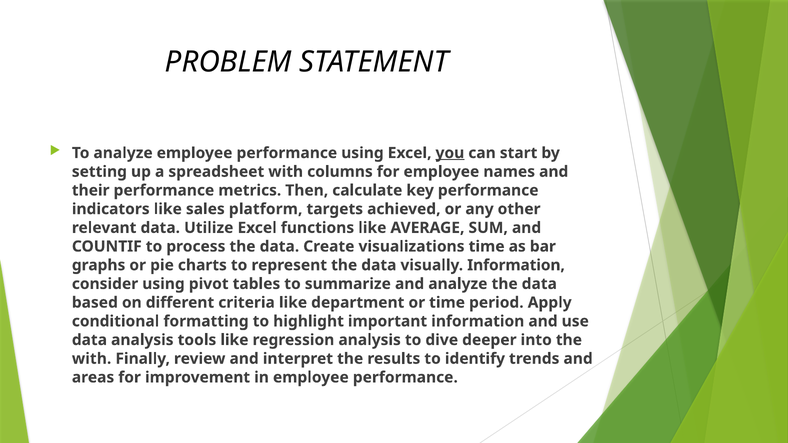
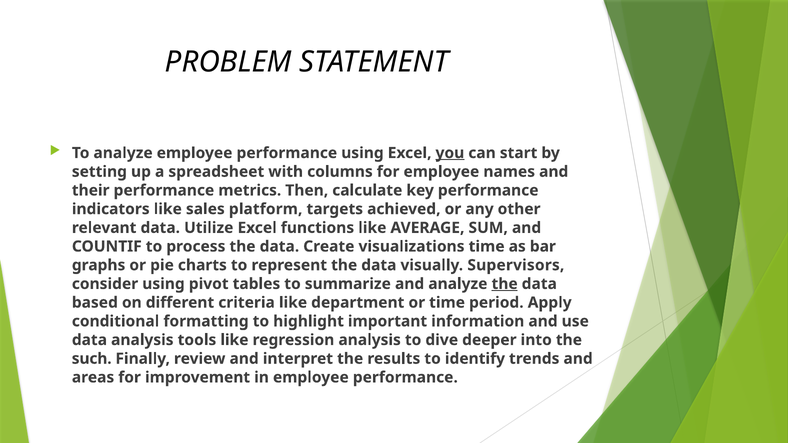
visually Information: Information -> Supervisors (516, 265)
the underline: none -> present (505, 284)
with: with -> such (92, 359)
